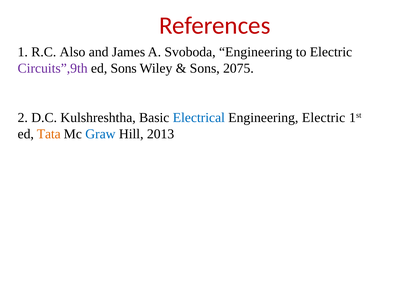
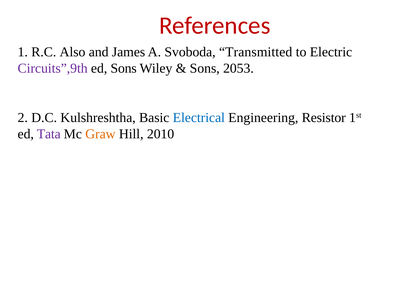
Svoboda Engineering: Engineering -> Transmitted (256, 52)
2075: 2075 -> 2053 (238, 68)
Engineering Electric: Electric -> Resistor (324, 117)
Tata colour: orange -> purple (49, 134)
Graw colour: blue -> orange (100, 134)
2013: 2013 -> 2010 (161, 134)
